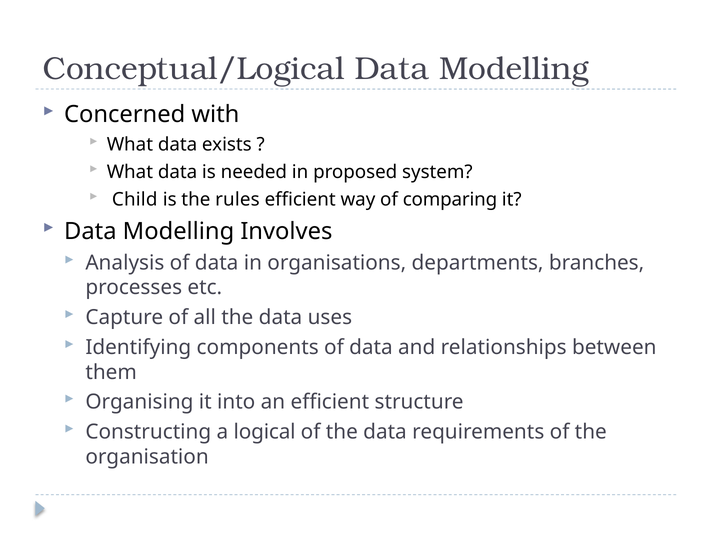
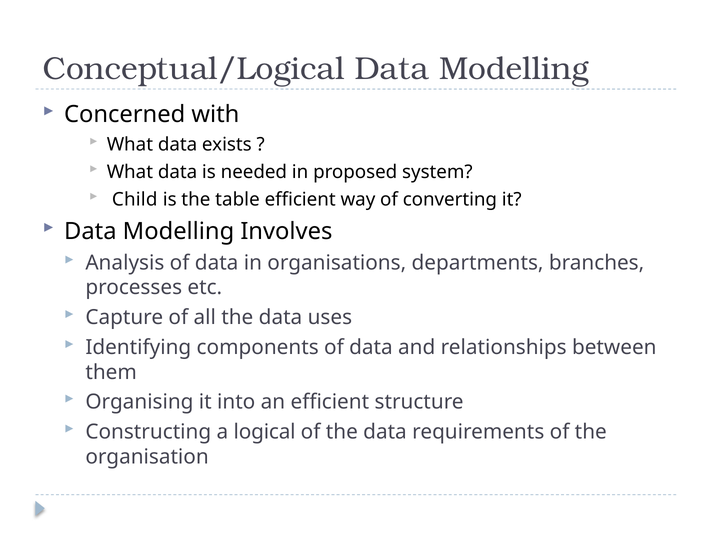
rules: rules -> table (237, 199)
comparing: comparing -> converting (450, 199)
